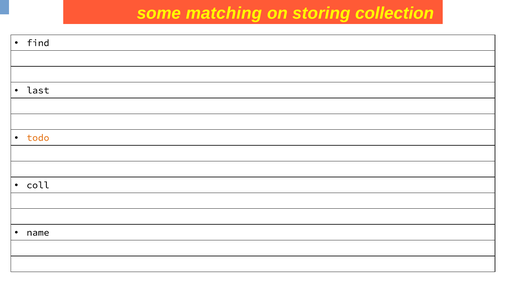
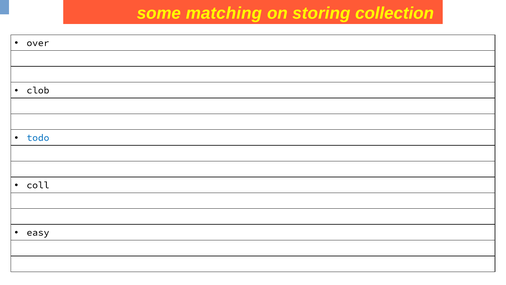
find: find -> over (38, 43)
last: last -> clob (38, 90)
todo colour: orange -> blue (38, 138)
name: name -> easy (38, 232)
